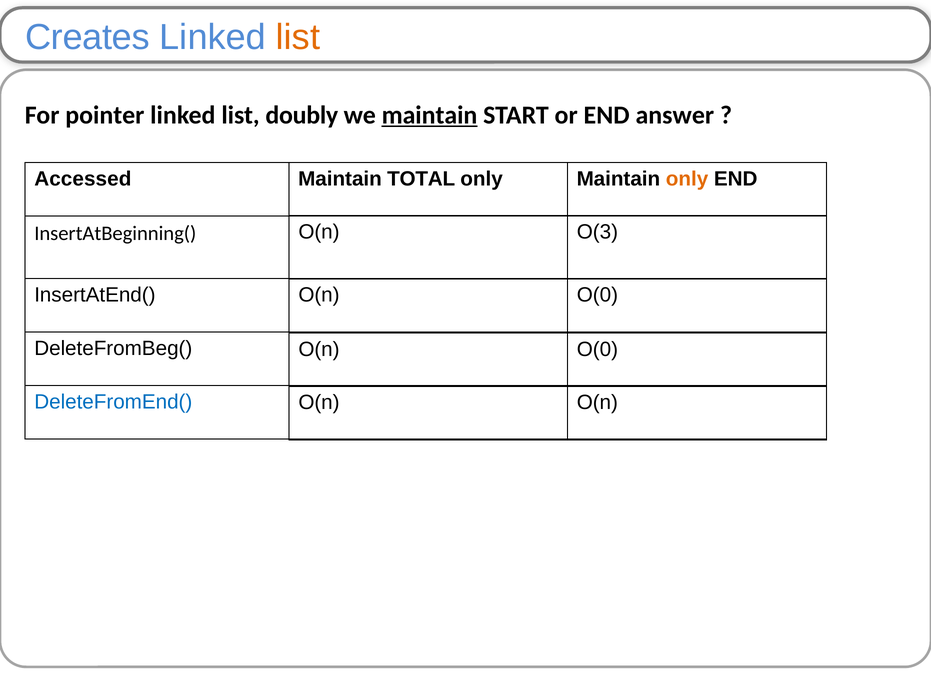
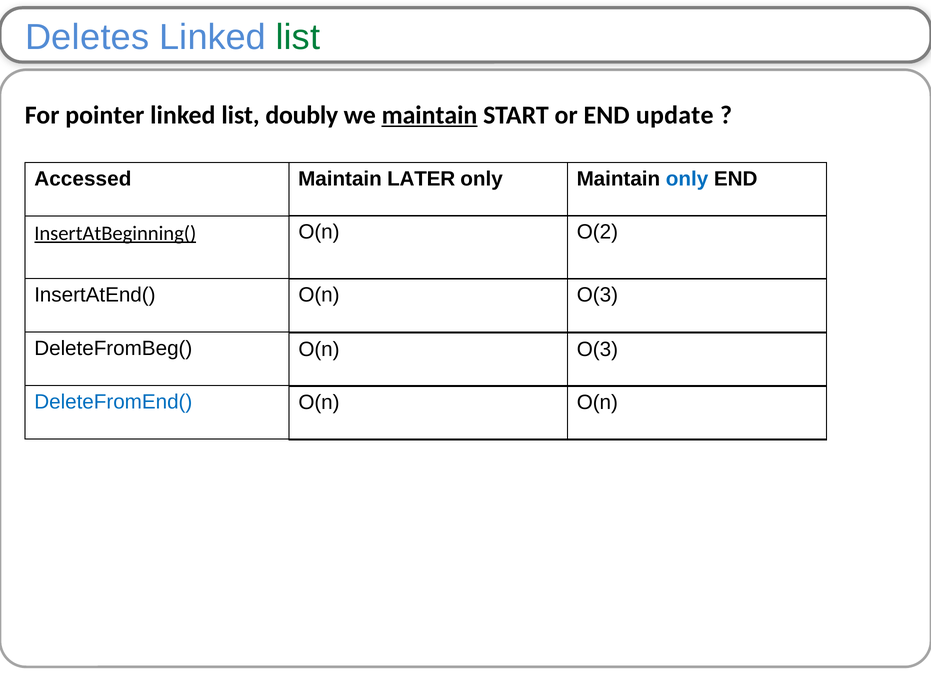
Creates: Creates -> Deletes (87, 37)
list colour: orange -> green (298, 37)
answer: answer -> update (675, 115)
TOTAL: TOTAL -> LATER (421, 179)
only colour: orange -> blue (687, 179)
O(3: O(3 -> O(2 (597, 232)
InsertAtBeginning( underline: none -> present (115, 233)
O(0: O(0 -> O(3 (597, 295)
O(0: O(0 -> O(3 (597, 349)
